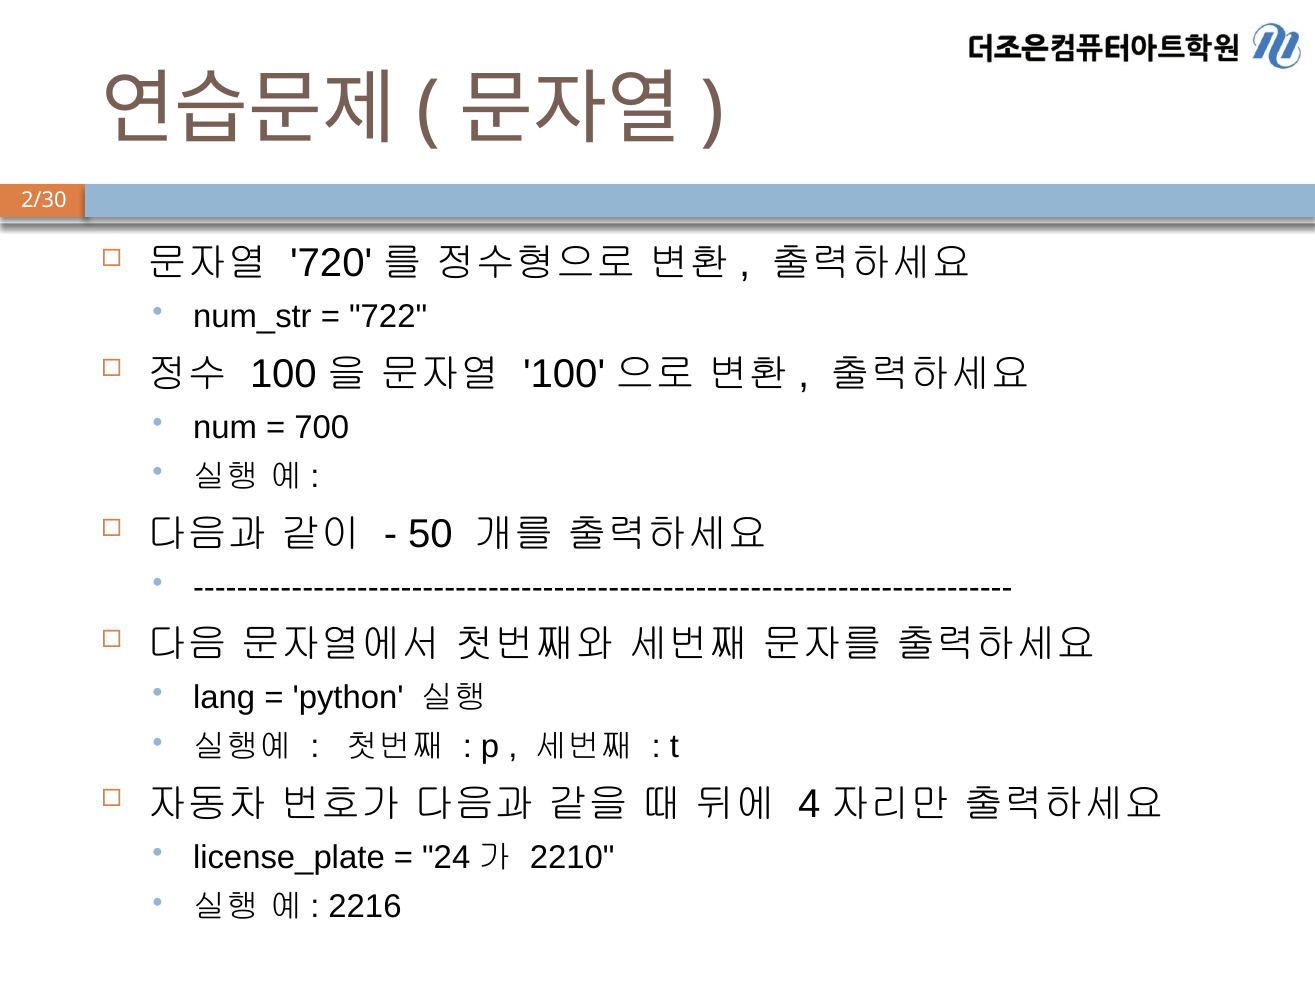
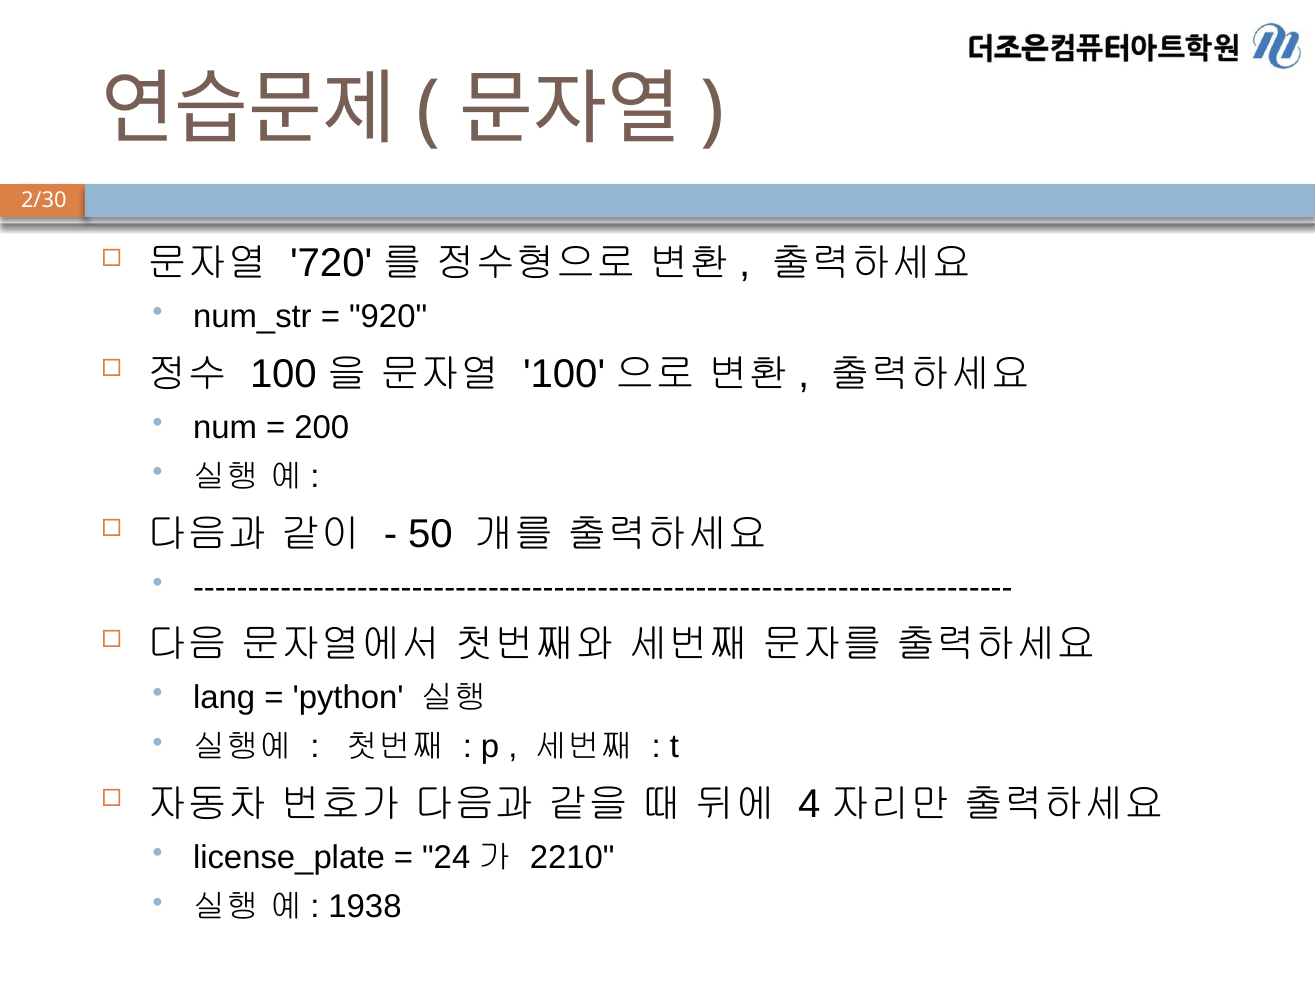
722: 722 -> 920 (388, 317)
700: 700 -> 200 (322, 427)
2216: 2216 -> 1938 (365, 907)
